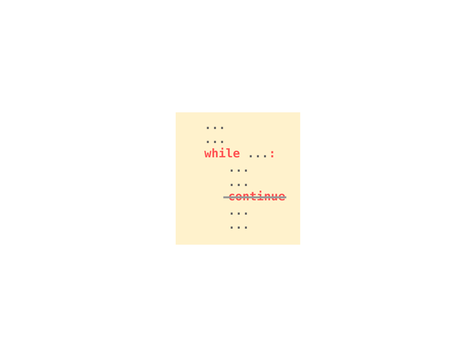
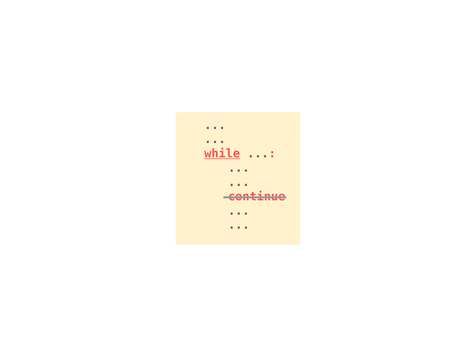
while underline: none -> present (222, 154)
